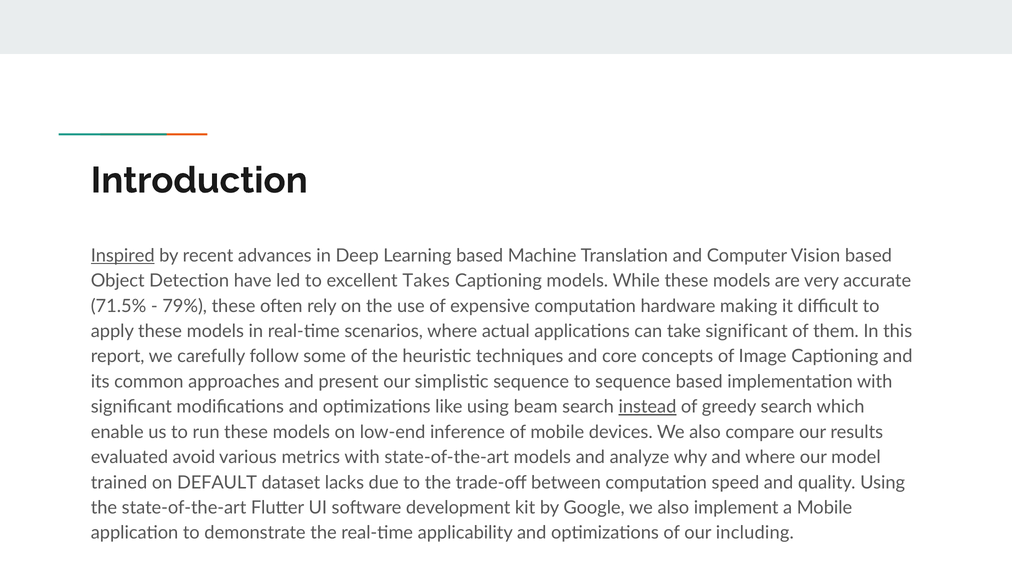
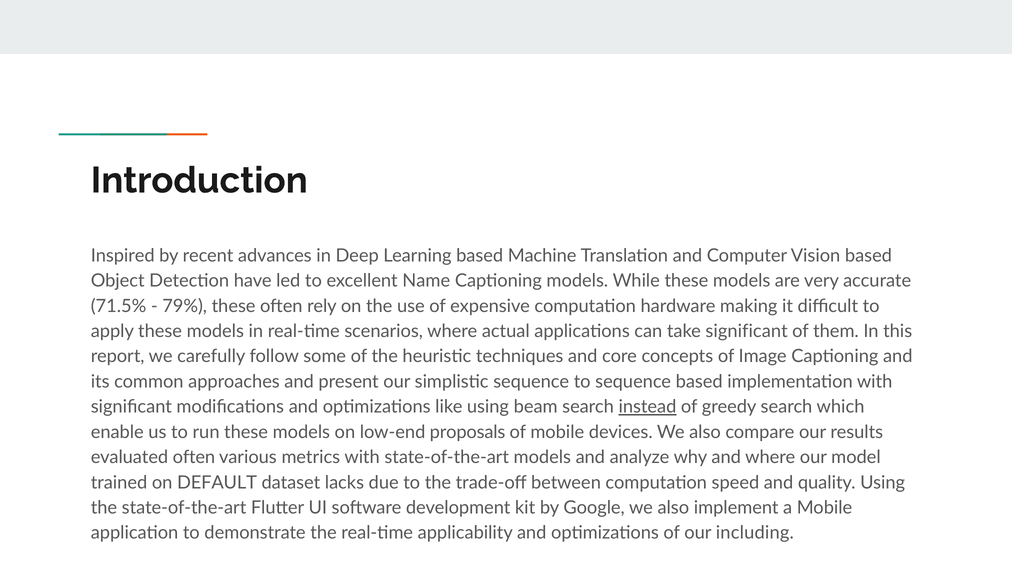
Inspired underline: present -> none (123, 256)
Takes: Takes -> Name (426, 281)
inference: inference -> proposals (468, 432)
evaluated avoid: avoid -> often (194, 457)
